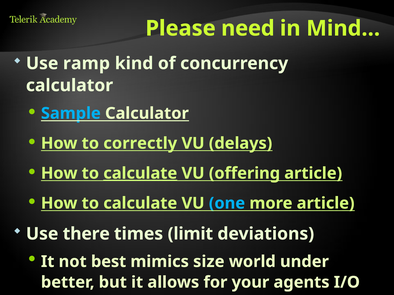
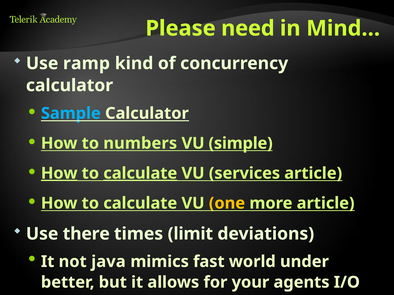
correctly: correctly -> numbers (140, 144)
delays: delays -> simple (241, 144)
How underline: none -> present (59, 174)
offering: offering -> services (244, 174)
one colour: light blue -> yellow (227, 204)
best: best -> java (108, 262)
size: size -> fast (209, 262)
